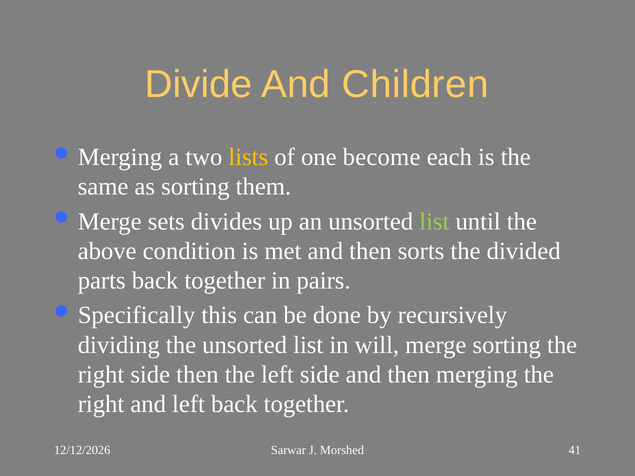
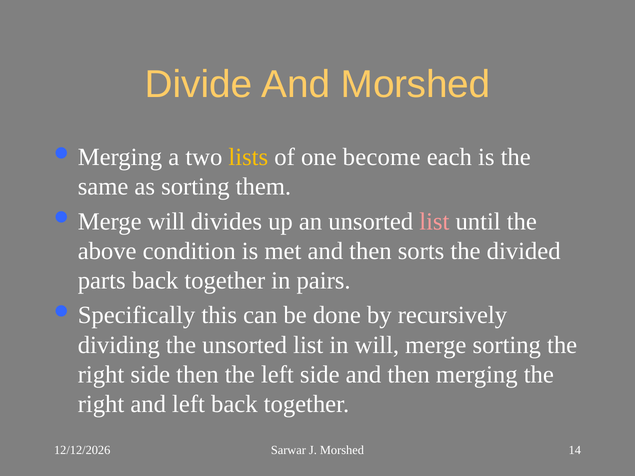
And Children: Children -> Morshed (416, 85)
sets: sets -> will (166, 222)
list colour: light green -> pink (434, 222)
41: 41 -> 14 (575, 451)
